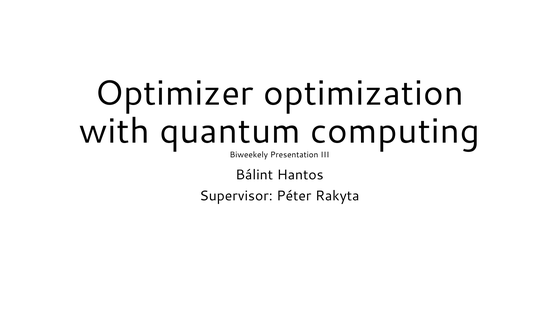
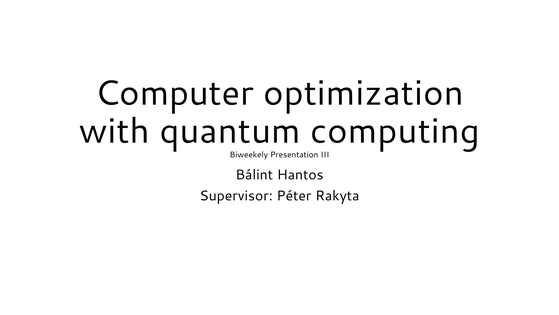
Optimizer: Optimizer -> Computer (174, 93)
